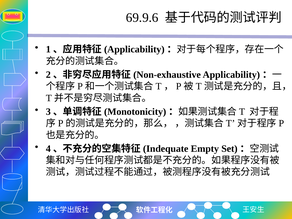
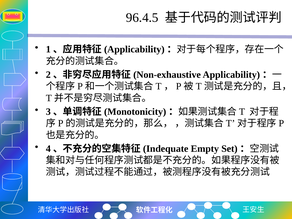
69.9.6: 69.9.6 -> 96.4.5 (142, 18)
